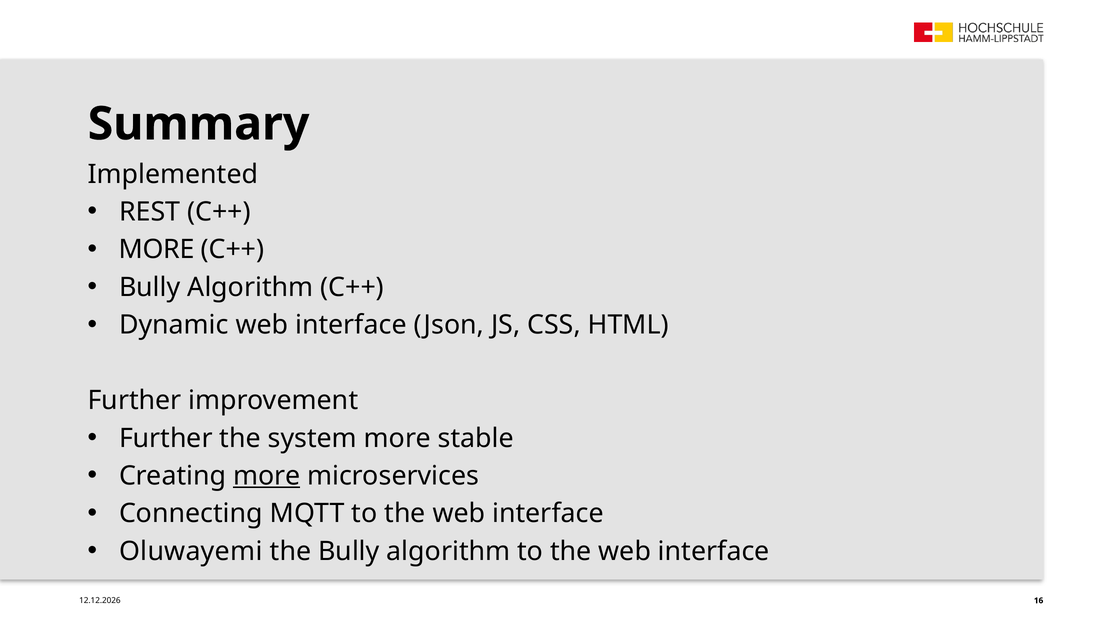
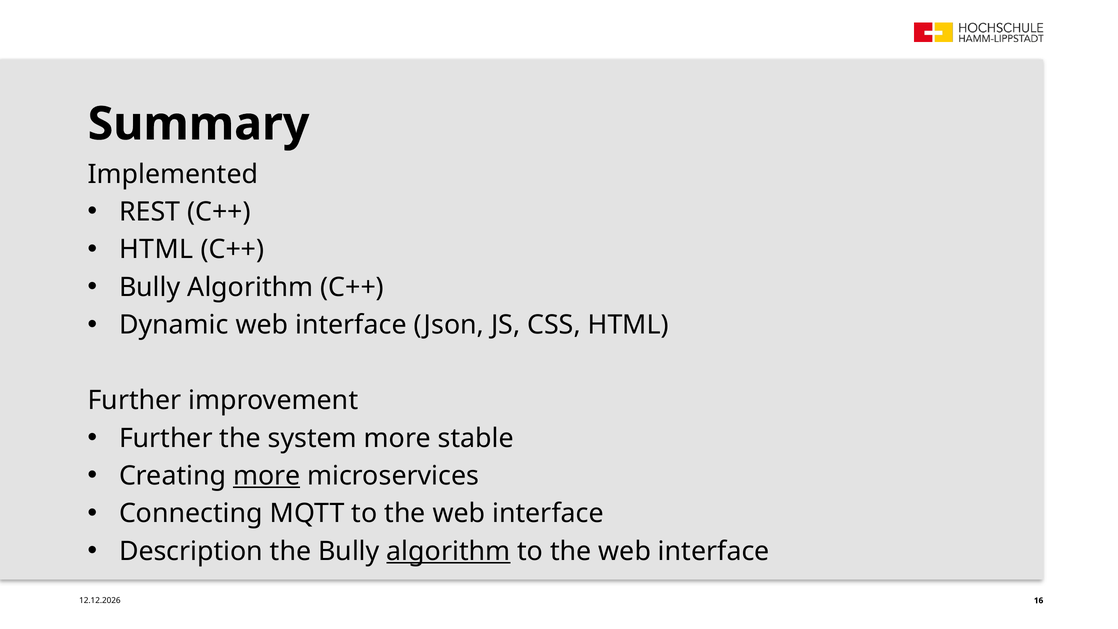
MORE: MORE -> HTML (156, 250)
Oluwayemi: Oluwayemi -> Description (191, 551)
algorithm underline: none -> present (448, 551)
